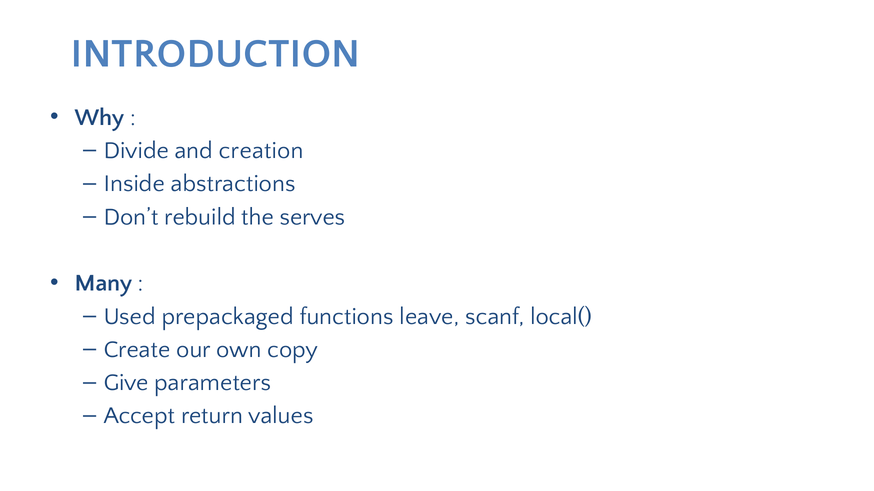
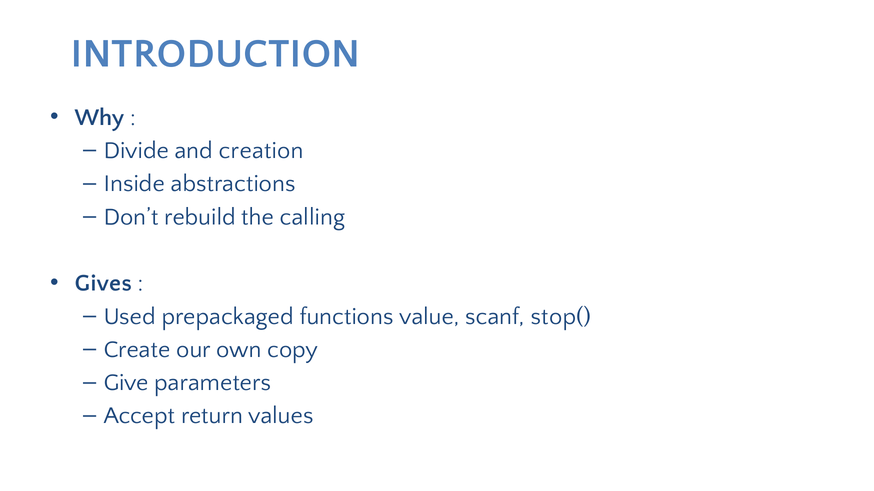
serves: serves -> calling (312, 217)
Many: Many -> Gives (103, 283)
leave: leave -> value (430, 317)
local(: local( -> stop( (561, 317)
